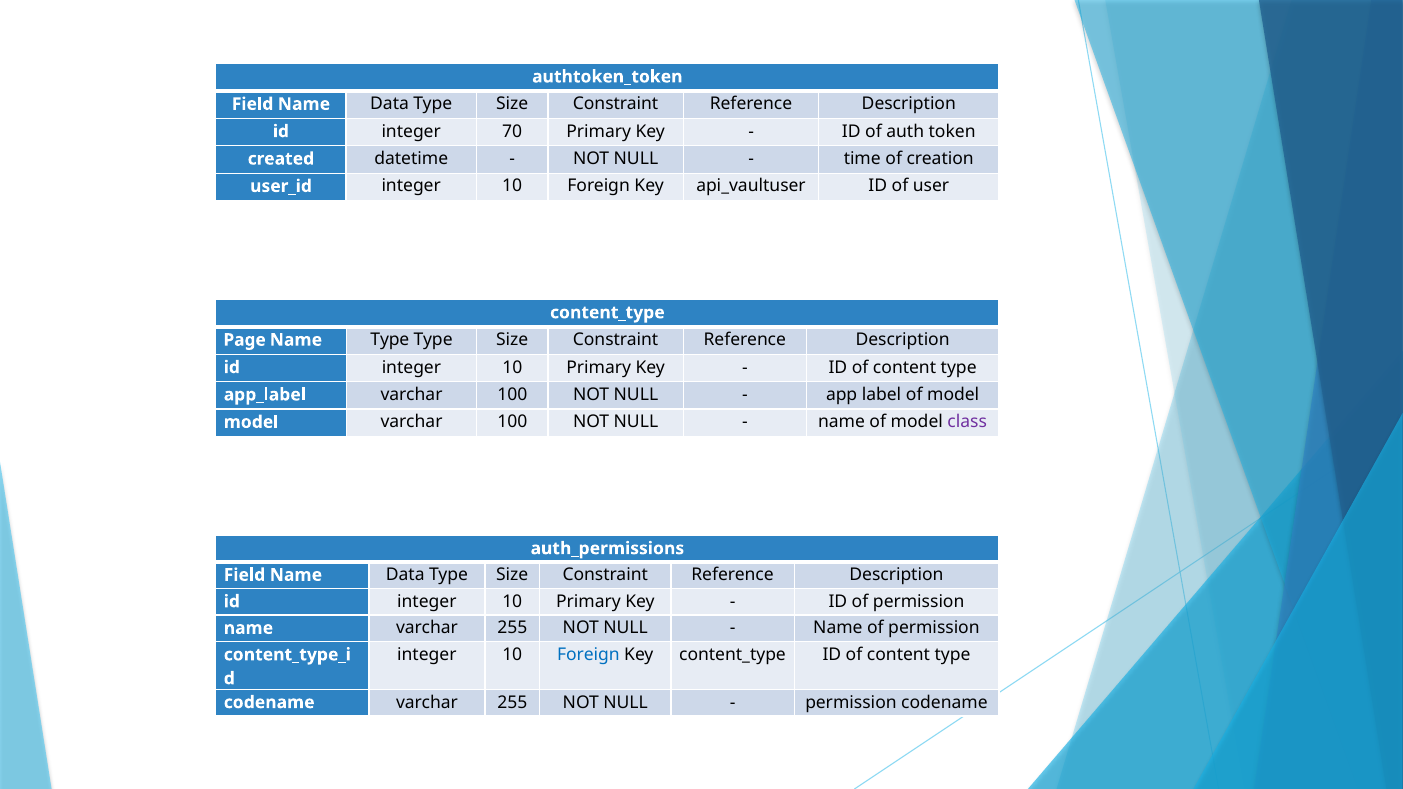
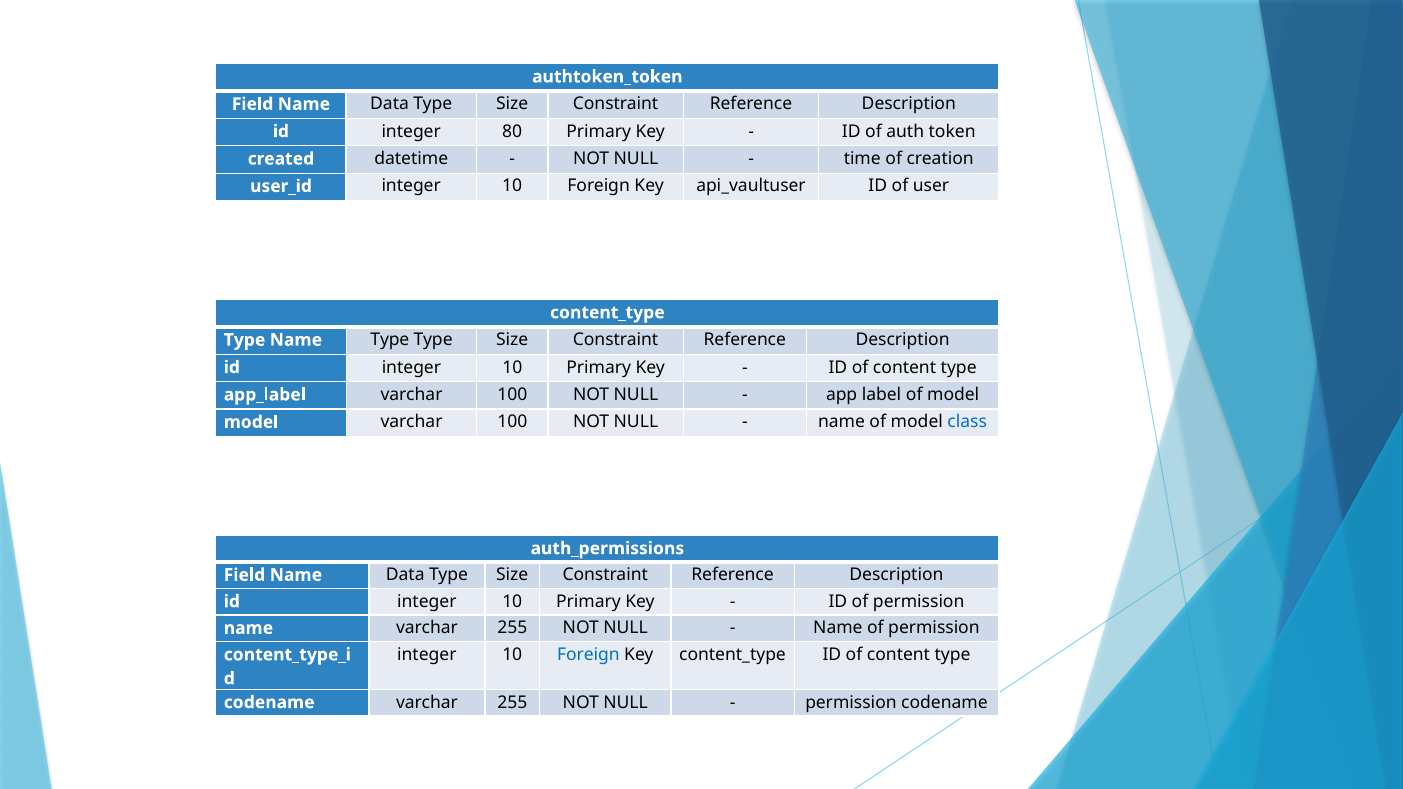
70: 70 -> 80 (512, 131)
Page: Page -> Type (245, 340)
class colour: purple -> blue (967, 422)
